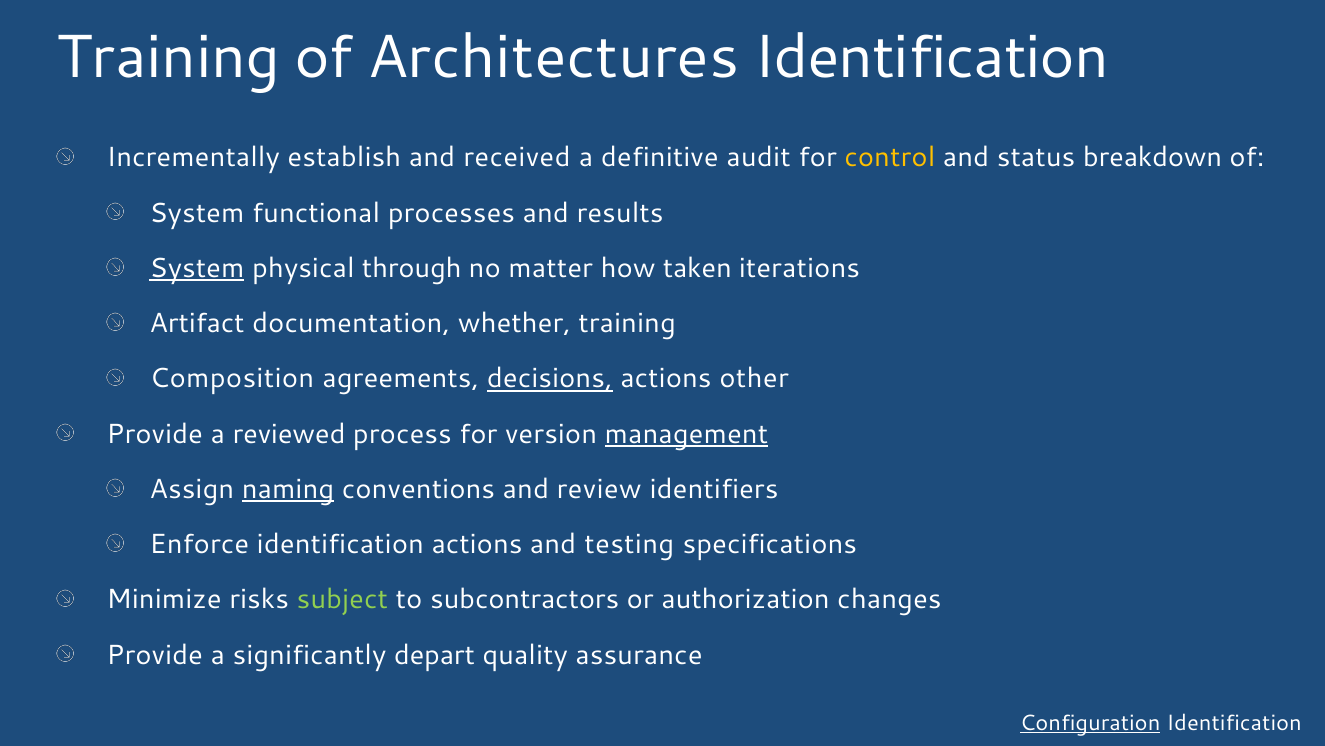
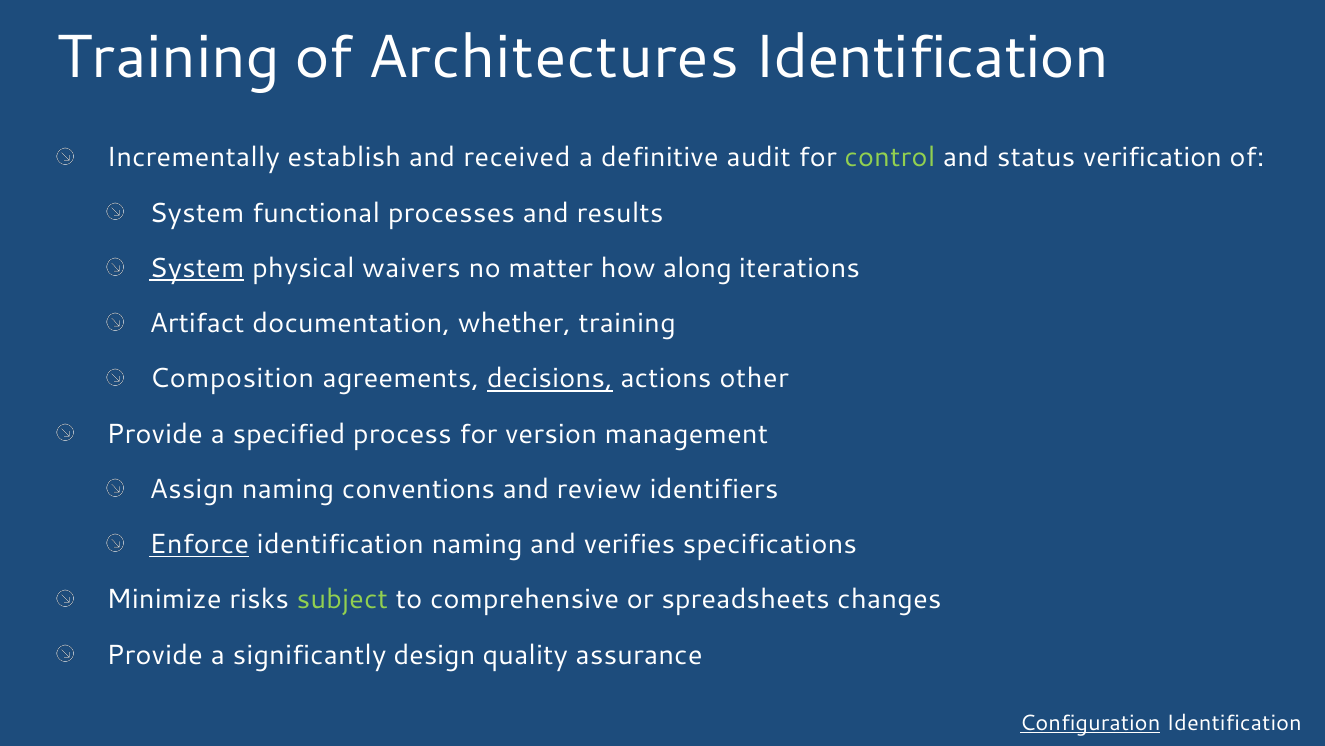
control colour: yellow -> light green (890, 158)
breakdown: breakdown -> verification (1153, 158)
through: through -> waivers (412, 268)
taken: taken -> along (697, 268)
reviewed: reviewed -> specified (289, 434)
management underline: present -> none (686, 434)
naming underline: present -> none (288, 489)
Enforce underline: none -> present (199, 544)
identification actions: actions -> naming (477, 544)
testing: testing -> verifies (630, 544)
subcontractors: subcontractors -> comprehensive (525, 599)
authorization: authorization -> spreadsheets (746, 599)
depart: depart -> design (434, 655)
